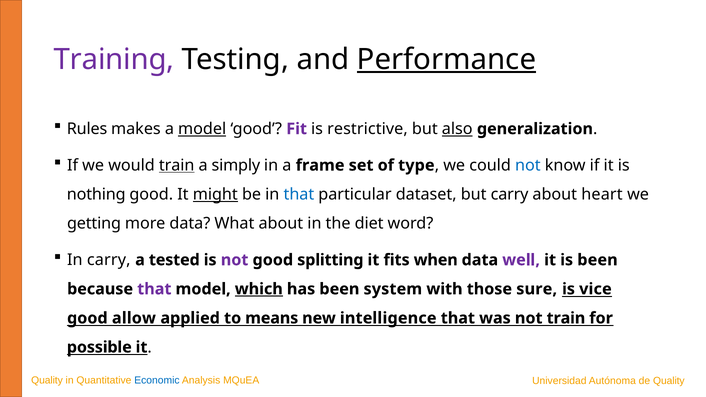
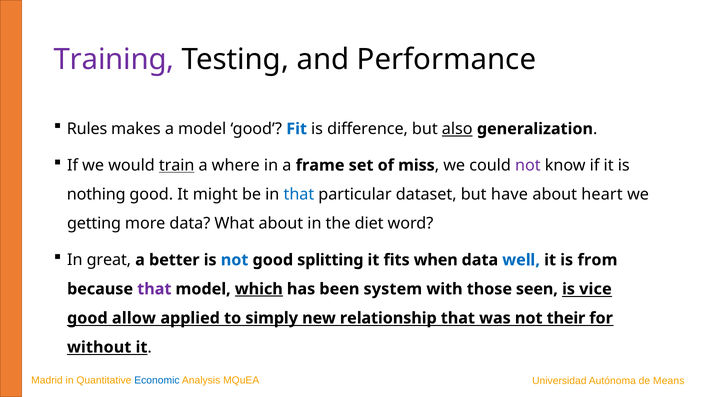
Performance underline: present -> none (447, 59)
model underline: present -> none (202, 129)
Fit colour: purple -> blue (297, 129)
restrictive: restrictive -> difference (368, 129)
simply: simply -> where (236, 165)
type: type -> miss (416, 165)
not colour: blue -> purple (528, 165)
might underline: present -> none (215, 194)
but carry: carry -> have (509, 194)
In carry: carry -> great (109, 260)
tested: tested -> better (174, 260)
not colour: purple -> blue (235, 260)
well colour: purple -> blue (521, 260)
is been: been -> from (597, 260)
sure: sure -> seen (537, 289)
means: means -> simply (272, 318)
intelligence: intelligence -> relationship (388, 318)
not train: train -> their (566, 318)
possible: possible -> without (99, 347)
Quality: Quality -> Madrid (47, 380)
de Quality: Quality -> Means (669, 381)
